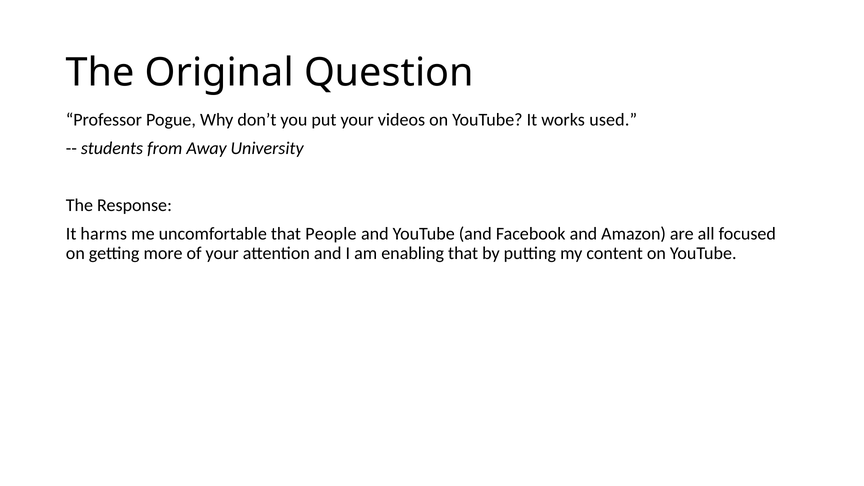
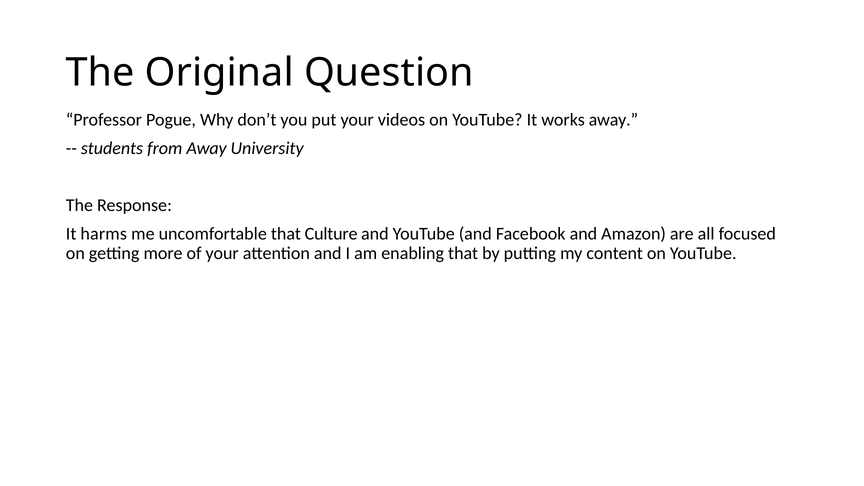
works used: used -> away (613, 120)
People: People -> Culture (331, 234)
